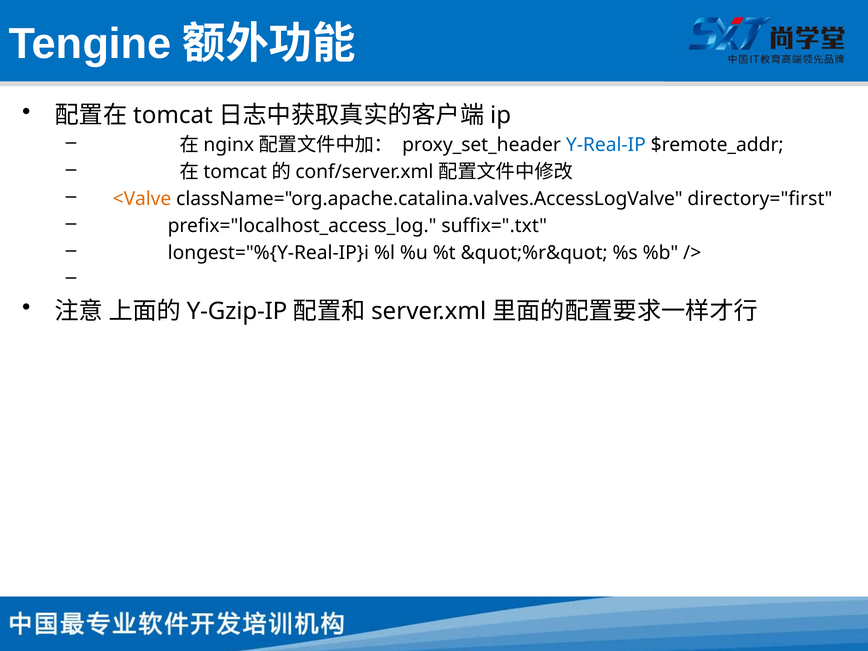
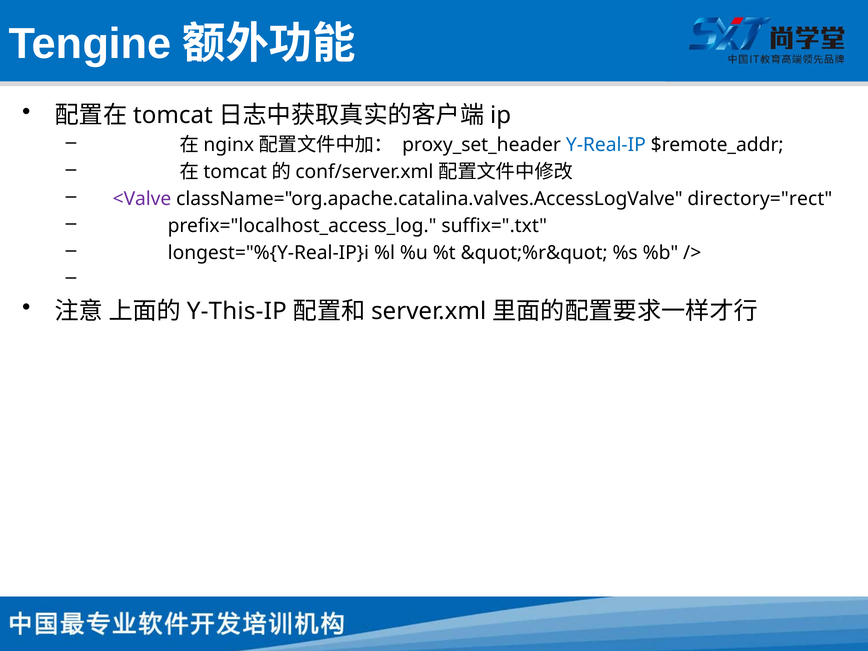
<Valve colour: orange -> purple (142, 199)
directory="first: directory="first -> directory="rect (760, 199)
Y-Gzip-IP: Y-Gzip-IP -> Y-This-IP (237, 311)
